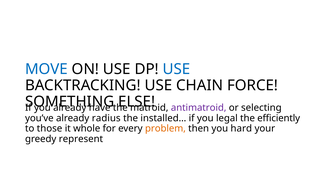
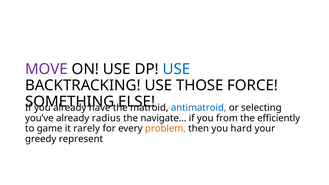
MOVE colour: blue -> purple (46, 69)
CHAIN: CHAIN -> THOSE (200, 86)
antimatroid colour: purple -> blue (199, 108)
installed…: installed… -> navigate… (163, 118)
legal: legal -> from (227, 118)
those: those -> game (50, 129)
whole: whole -> rarely (87, 129)
